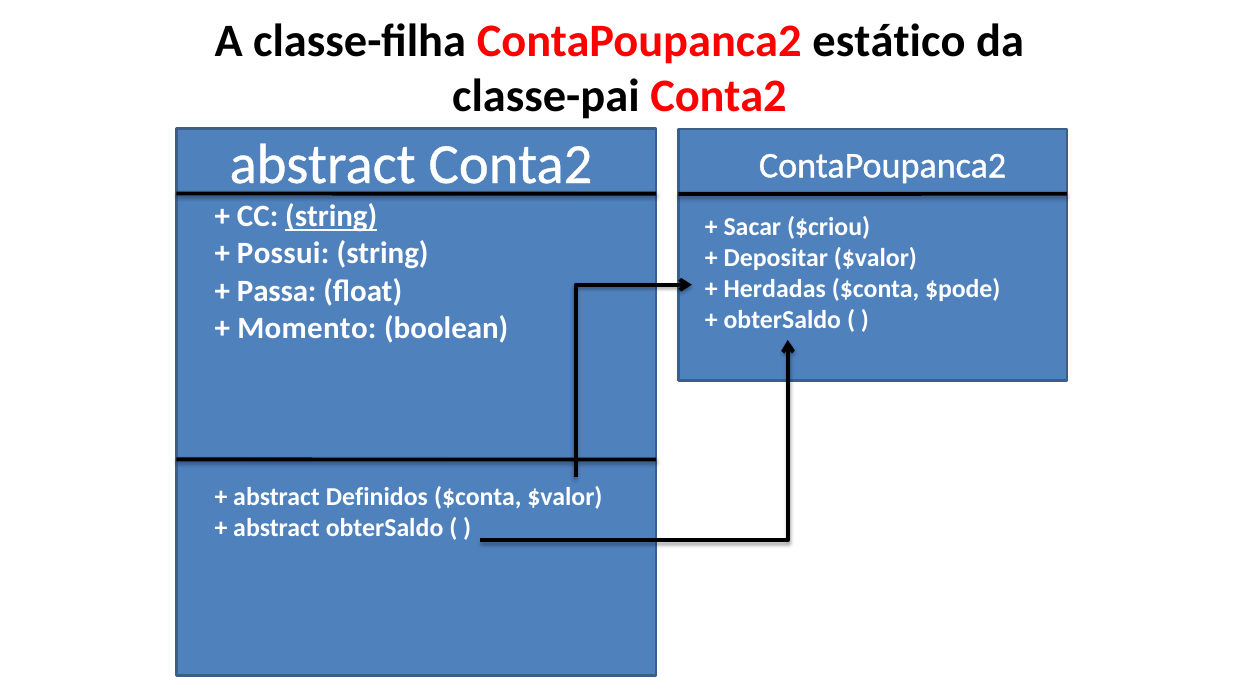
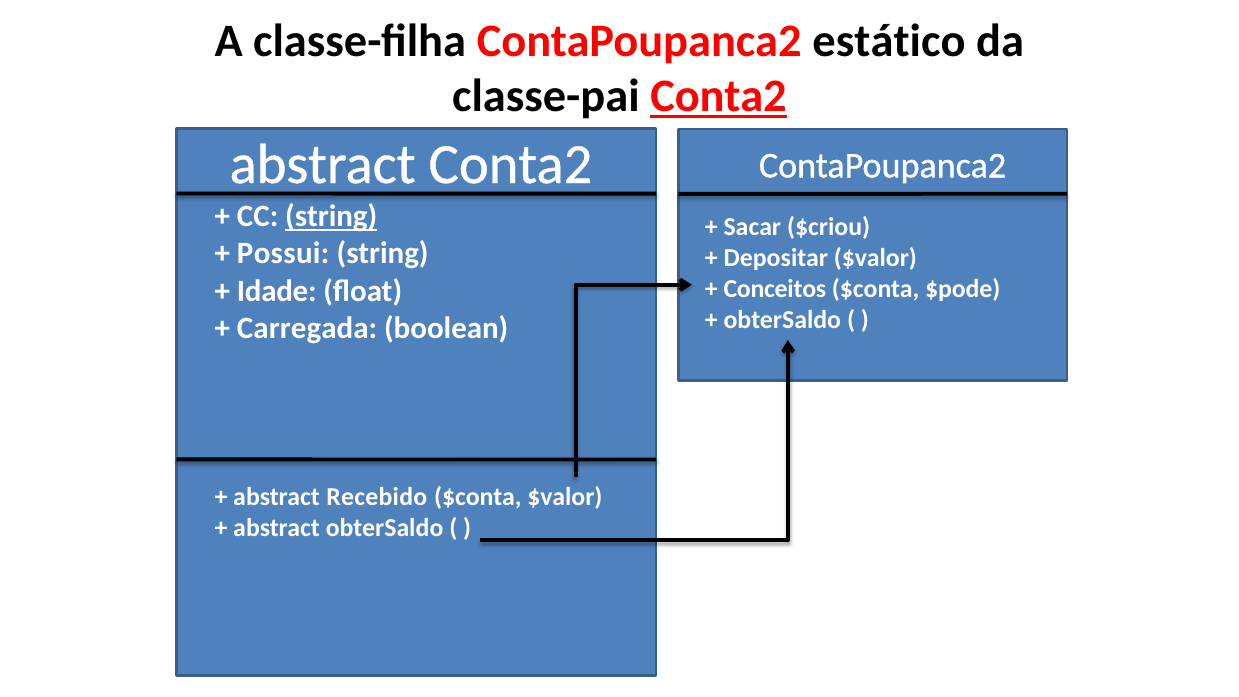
Conta2 underline: none -> present (719, 96)
Passa: Passa -> Idade (277, 291)
Herdadas: Herdadas -> Conceitos (775, 289)
Momento: Momento -> Carregada (307, 328)
Definidos: Definidos -> Recebido (377, 497)
